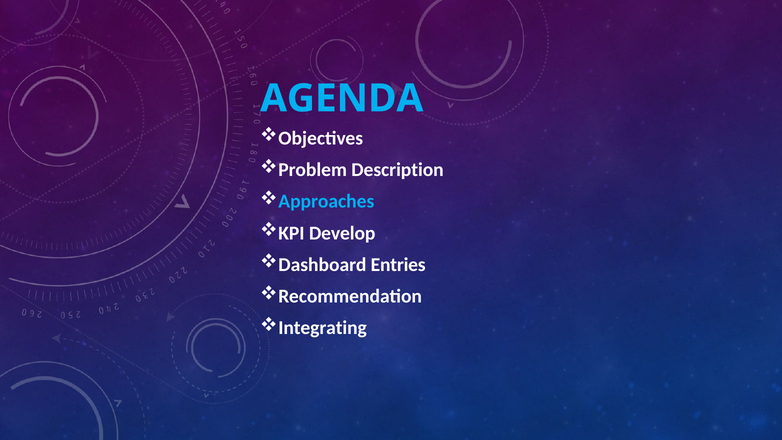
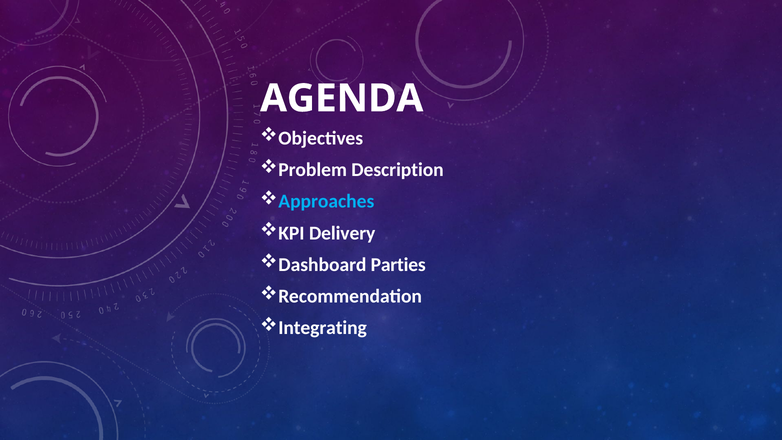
AGENDA colour: light blue -> white (342, 98)
Develop: Develop -> Delivery (342, 233)
Entries: Entries -> Parties (398, 265)
